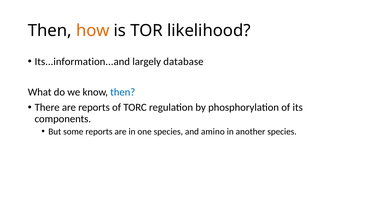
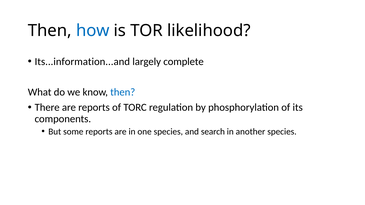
how colour: orange -> blue (93, 31)
database: database -> complete (184, 62)
amino: amino -> search (213, 132)
